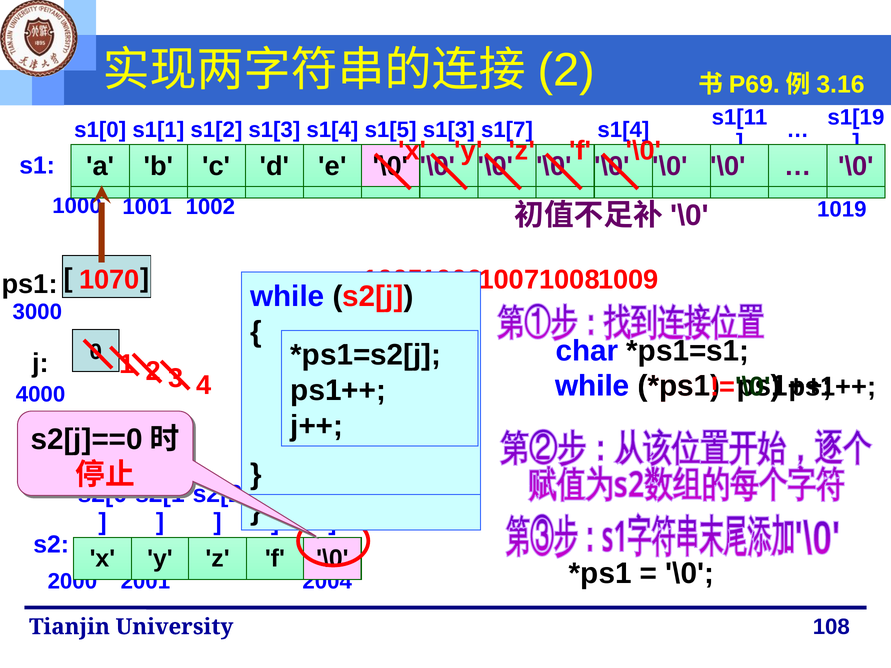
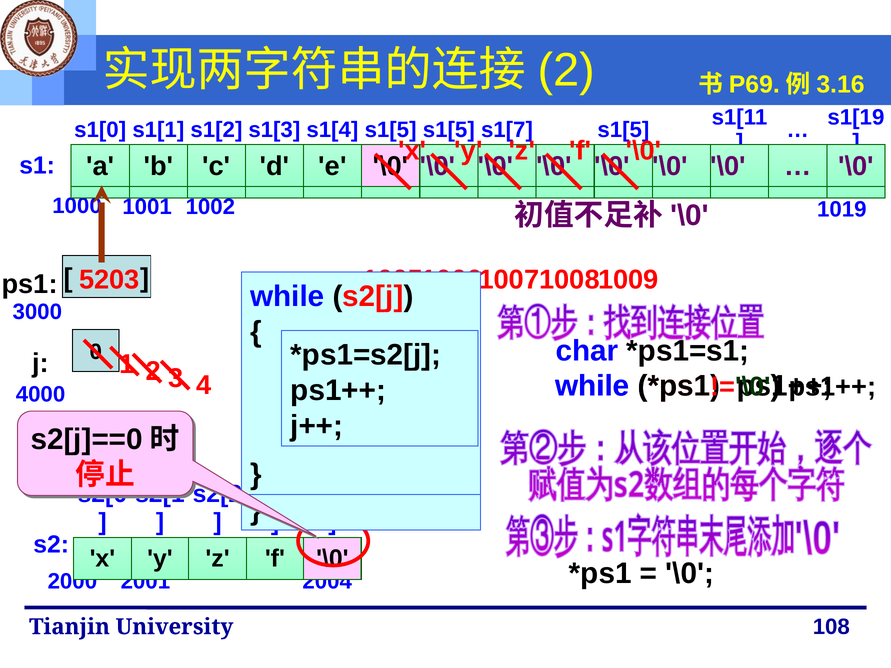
s1[5 s1[3: s1[3 -> s1[5 (449, 130)
s1[7 s1[4: s1[4 -> s1[5 (623, 130)
1070: 1070 -> 5203 (109, 280)
